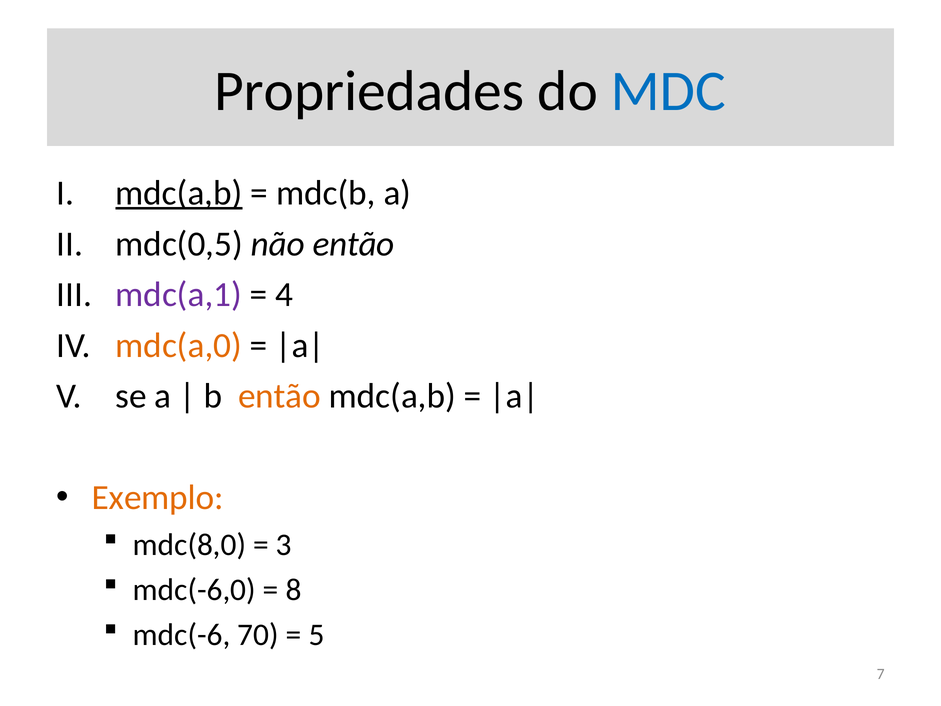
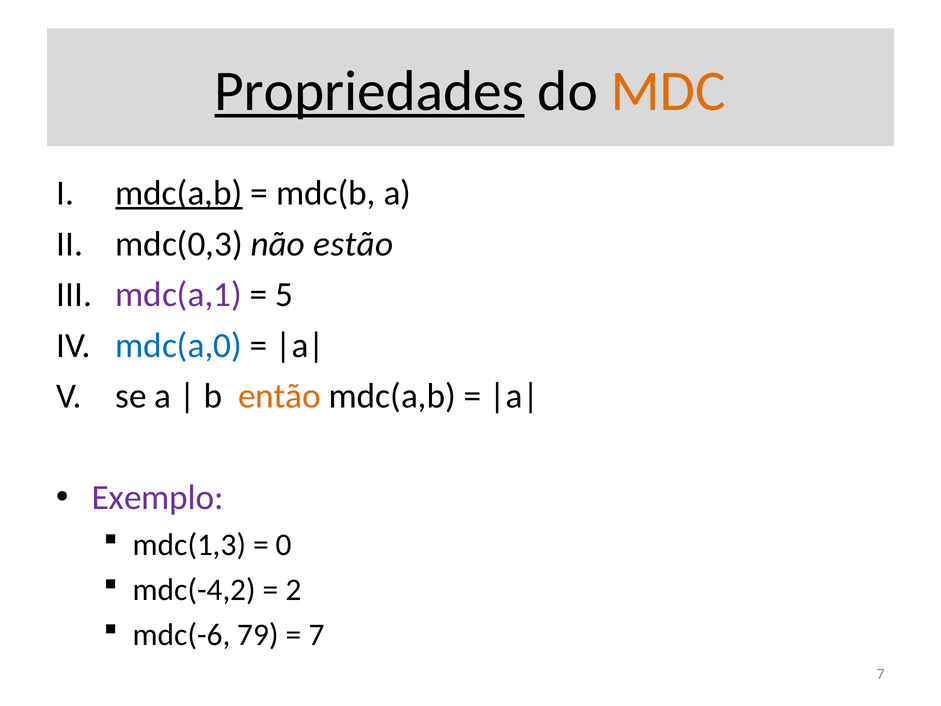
Propriedades underline: none -> present (369, 91)
MDC colour: blue -> orange (668, 91)
mdc(0,5: mdc(0,5 -> mdc(0,3 (179, 244)
não então: então -> estão (353, 244)
4: 4 -> 5 (284, 295)
mdc(a,0 colour: orange -> blue (179, 345)
Exemplo colour: orange -> purple (158, 498)
mdc(8,0: mdc(8,0 -> mdc(1,3 (190, 545)
3: 3 -> 0 (284, 545)
mdc(-6,0: mdc(-6,0 -> mdc(-4,2 (194, 590)
8: 8 -> 2 (293, 590)
70: 70 -> 79 (258, 635)
5: 5 -> 7 (317, 635)
